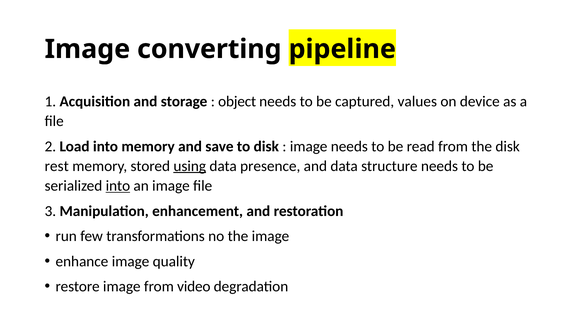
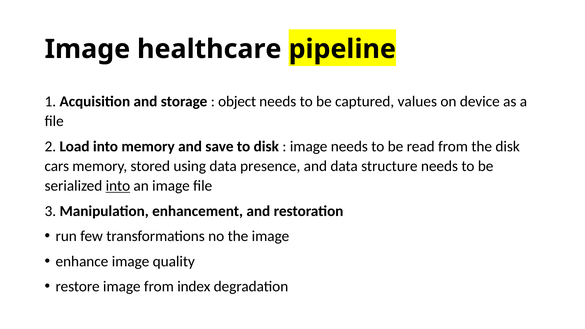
converting: converting -> healthcare (209, 49)
rest: rest -> cars (57, 166)
using underline: present -> none (190, 166)
video: video -> index (194, 287)
